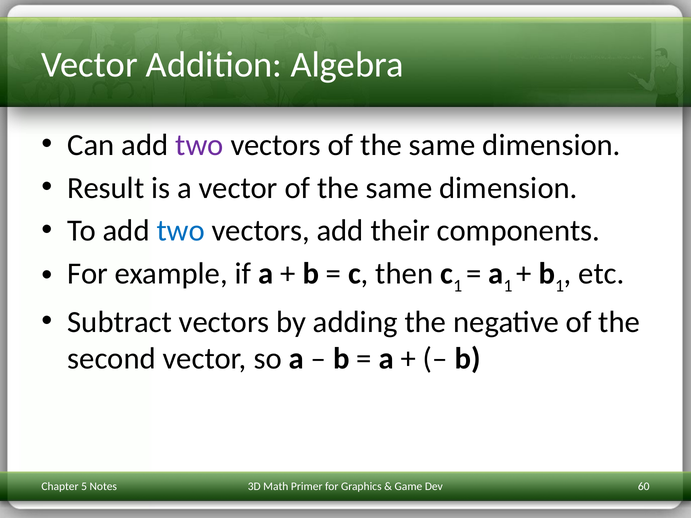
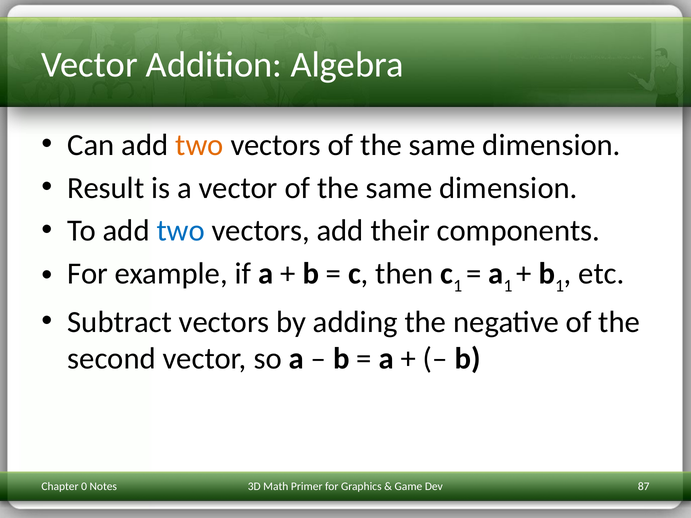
two colour: purple -> orange (200, 145)
60: 60 -> 87 (644, 487)
5: 5 -> 0 (84, 487)
